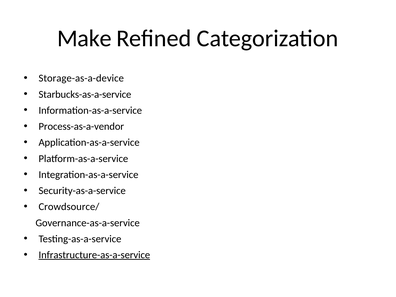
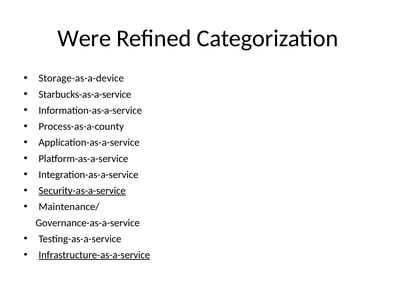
Make: Make -> Were (84, 38)
Process-as-a-vendor: Process-as-a-vendor -> Process-as-a-county (81, 126)
Security-as-a-service underline: none -> present (82, 191)
Crowdsource/: Crowdsource/ -> Maintenance/ (69, 207)
